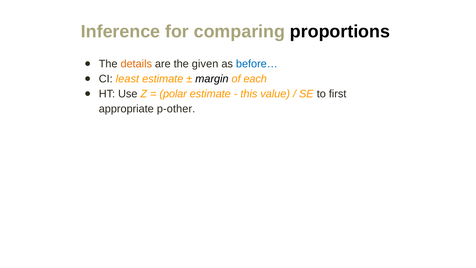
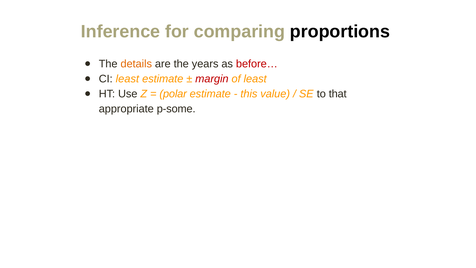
given: given -> years (205, 64)
before… colour: blue -> red (257, 64)
margin colour: black -> red (212, 79)
of each: each -> least (255, 79)
first: first -> that (338, 94)
p-other: p-other -> p-some (176, 109)
